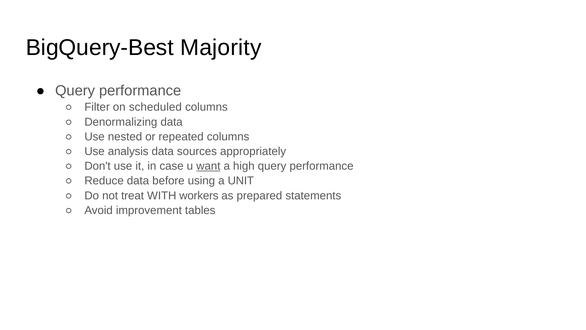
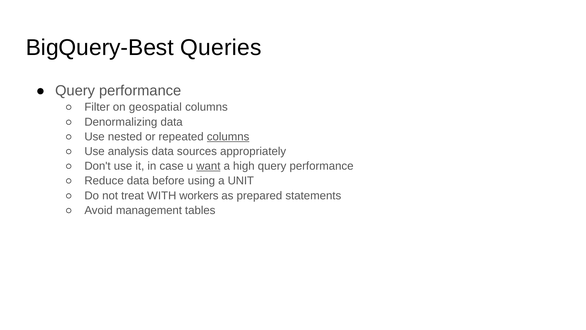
Majority: Majority -> Queries (221, 47)
scheduled: scheduled -> geospatial (155, 107)
columns underline: none -> present (228, 137)
improvement: improvement -> management (149, 210)
